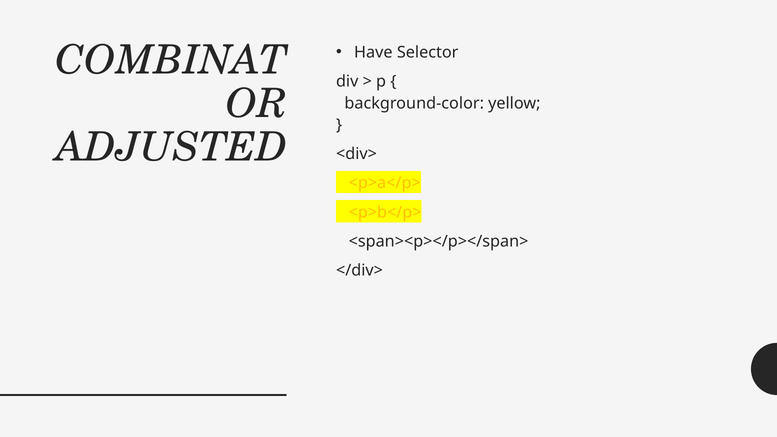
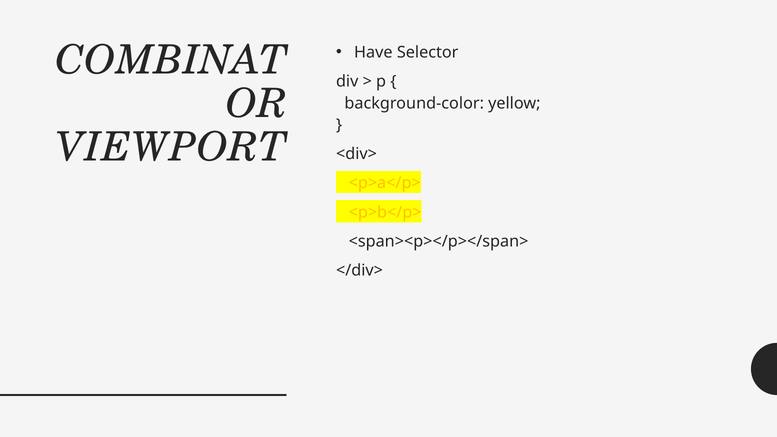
ADJUSTED: ADJUSTED -> VIEWPORT (171, 148)
